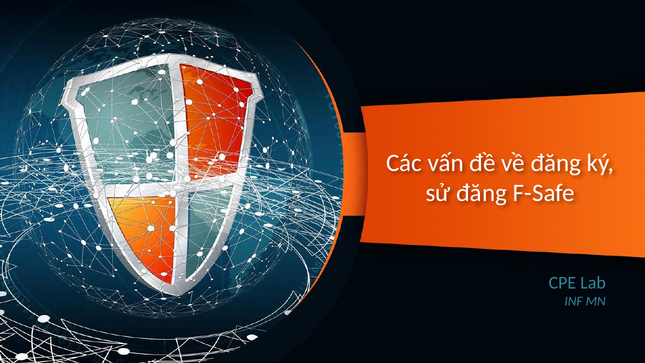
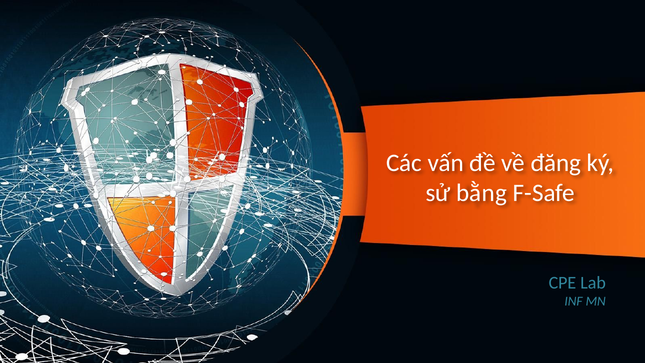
sử đăng: đăng -> bằng (482, 193)
